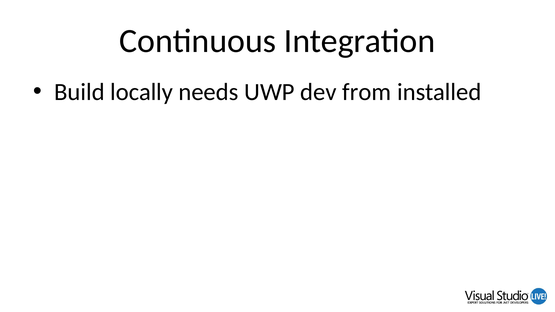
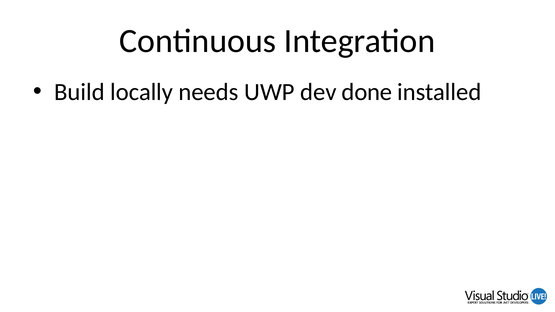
from: from -> done (367, 92)
